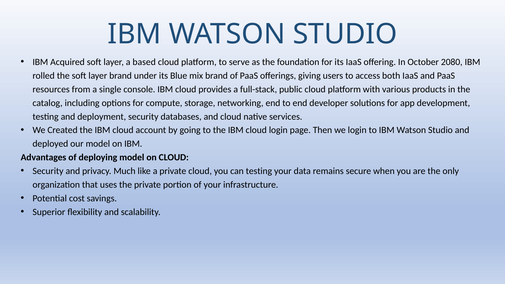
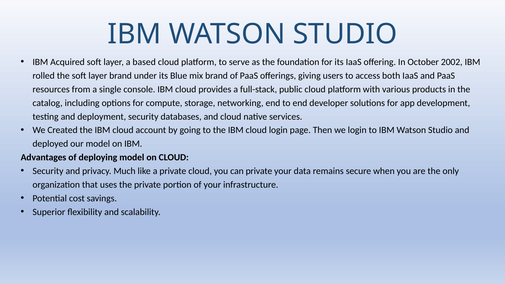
2080: 2080 -> 2002 (452, 62)
can testing: testing -> private (259, 171)
